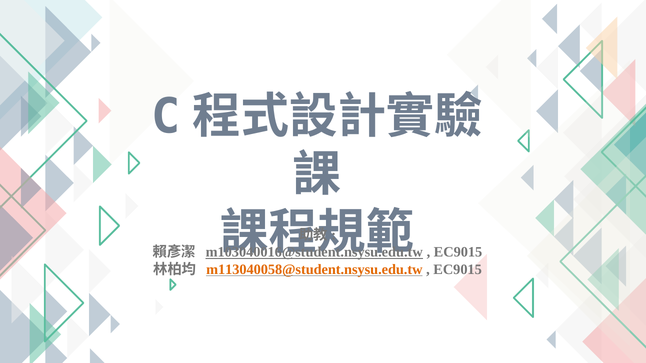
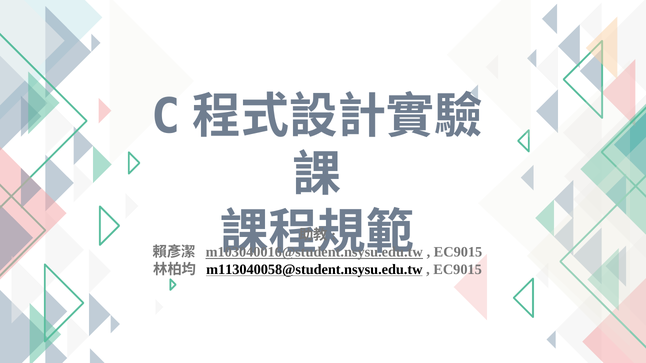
m113040058@student.nsysu.edu.tw colour: orange -> black (314, 270)
